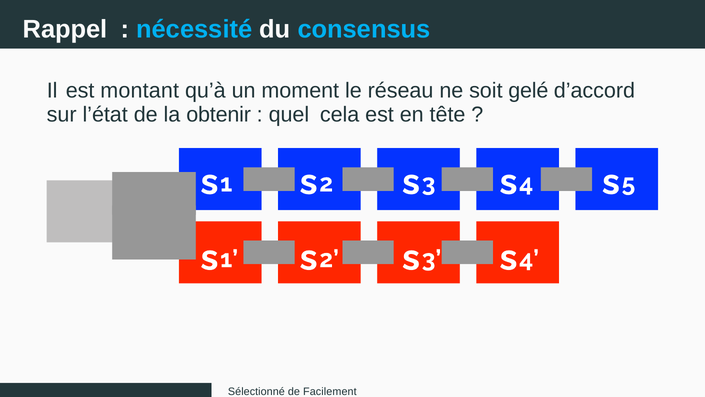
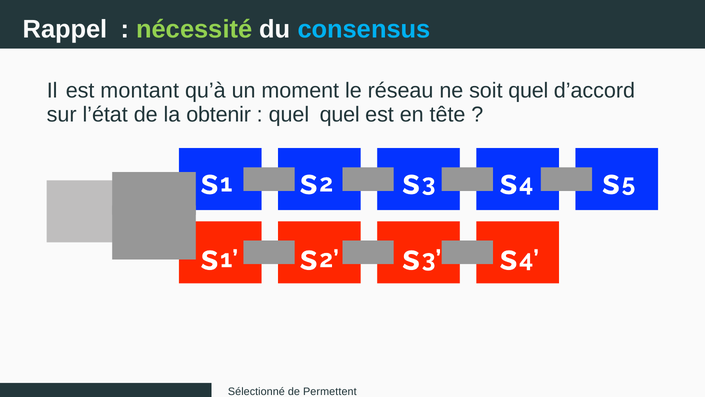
nécessité colour: light blue -> light green (194, 29)
soit gelé: gelé -> quel (528, 90)
quel cela: cela -> quel (340, 115)
Facilement: Facilement -> Permettent (330, 391)
